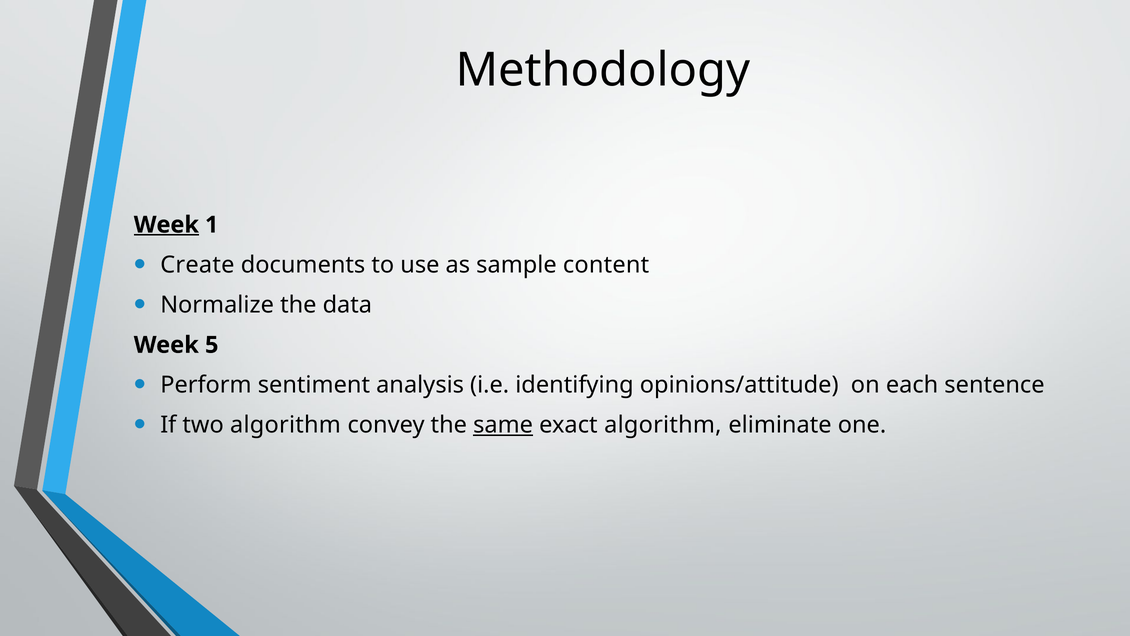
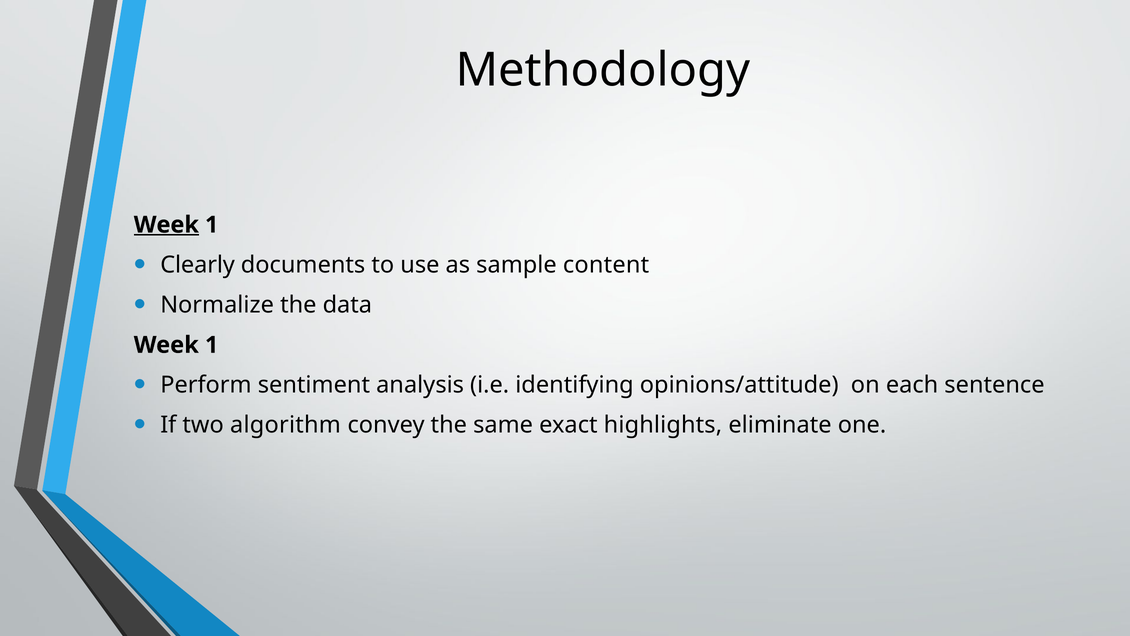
Create: Create -> Clearly (198, 265)
5: 5 -> 1 (212, 345)
same underline: present -> none (503, 425)
exact algorithm: algorithm -> highlights (663, 425)
